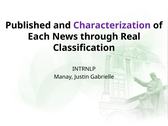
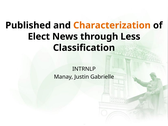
Characterization colour: purple -> orange (112, 25)
Each: Each -> Elect (39, 37)
Real: Real -> Less (130, 37)
